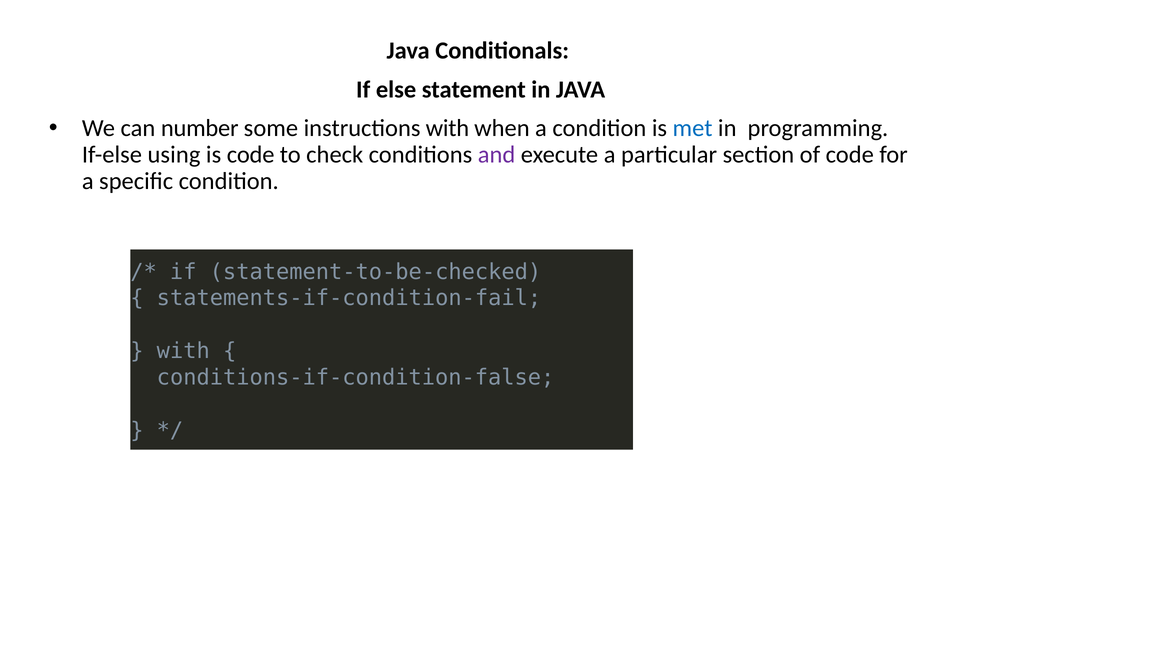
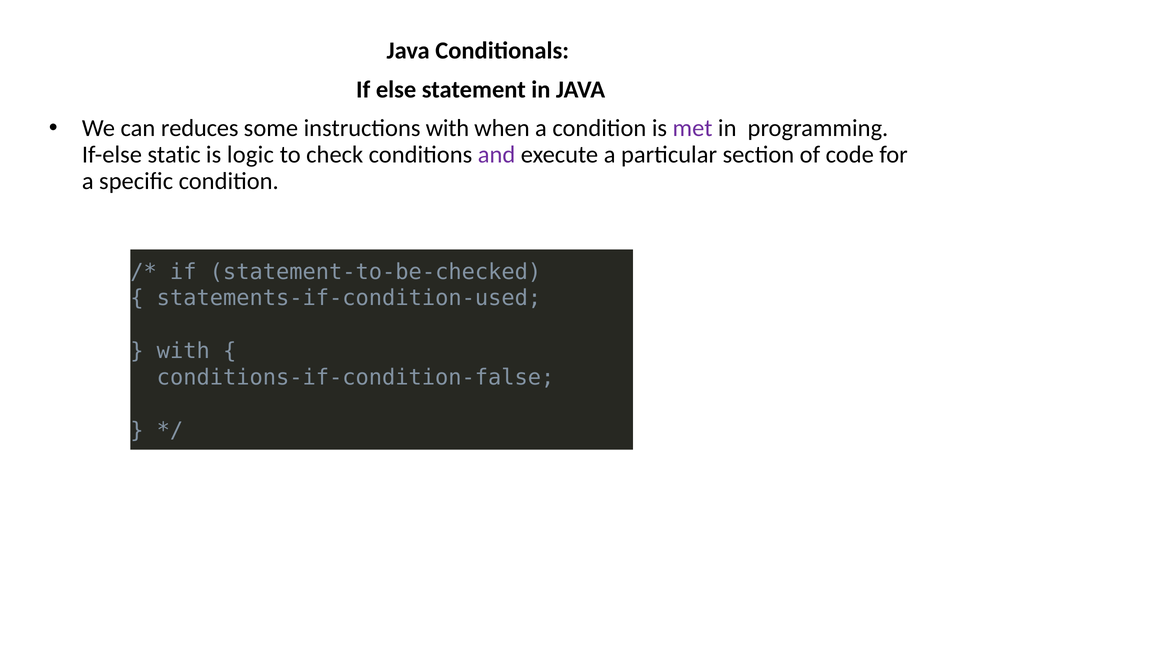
number: number -> reduces (200, 128)
met colour: blue -> purple (693, 128)
using: using -> static (174, 155)
is code: code -> logic (250, 155)
statements-if-condition-fail: statements-if-condition-fail -> statements-if-condition-used (349, 298)
